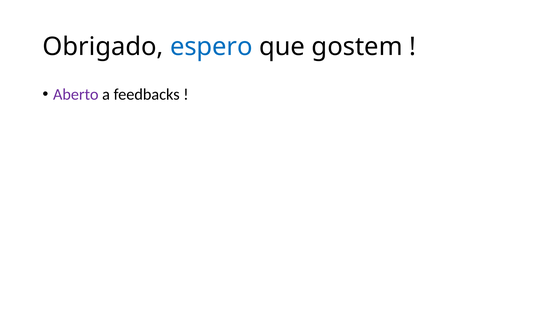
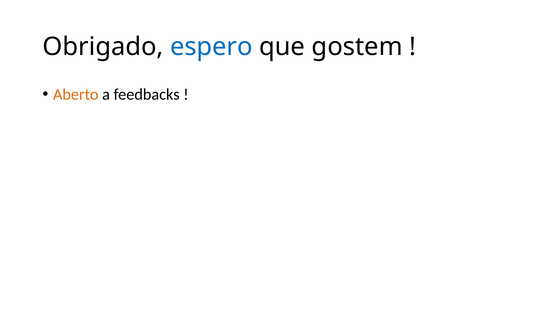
Aberto colour: purple -> orange (76, 94)
